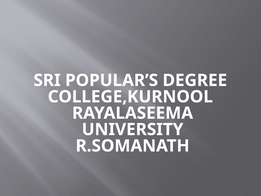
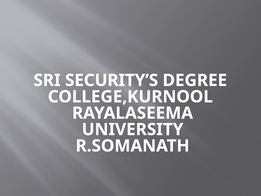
POPULAR’S: POPULAR’S -> SECURITY’S (112, 80)
